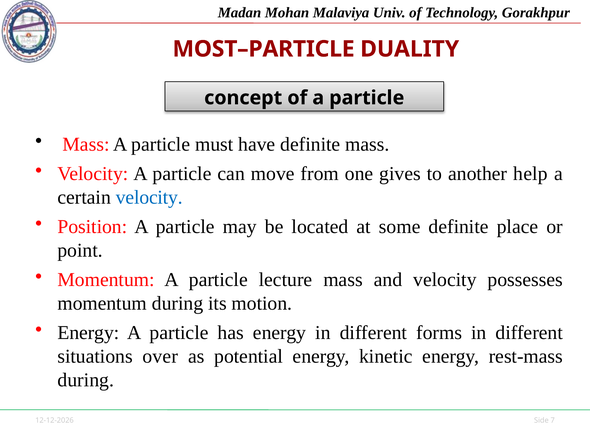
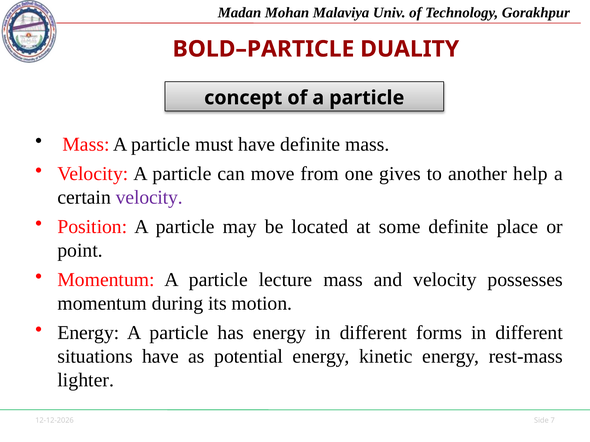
MOST–PARTICLE: MOST–PARTICLE -> BOLD–PARTICLE (263, 49)
velocity colour: blue -> purple (149, 198)
situations over: over -> have (161, 357)
during: during -> lighter (86, 380)
